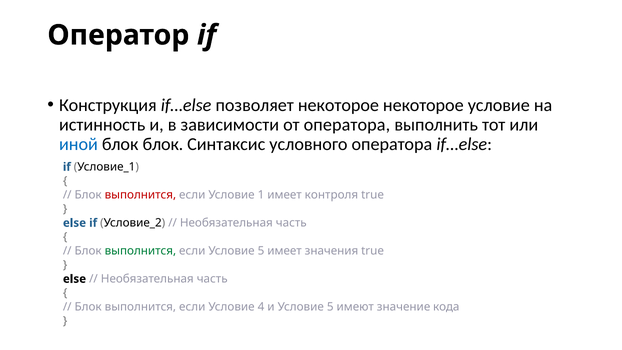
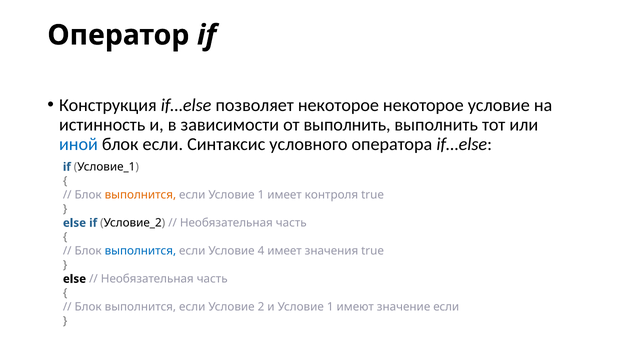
от оператора: оператора -> выполнить (347, 125)
блок блок: блок -> если (163, 144)
выполнится colour: red -> orange (140, 195)
выполнится colour: green -> blue (140, 251)
если Условие 5: 5 -> 4 (261, 251)
4: 4 -> 2 (261, 307)
и Условие 5: 5 -> 1 (330, 307)
значение кода: кода -> если (446, 307)
